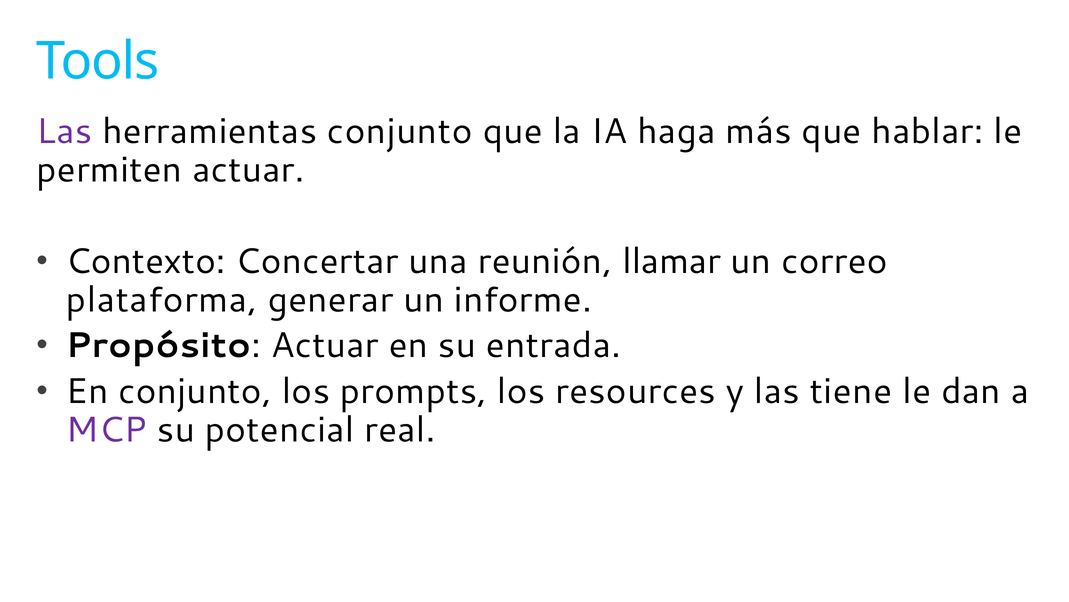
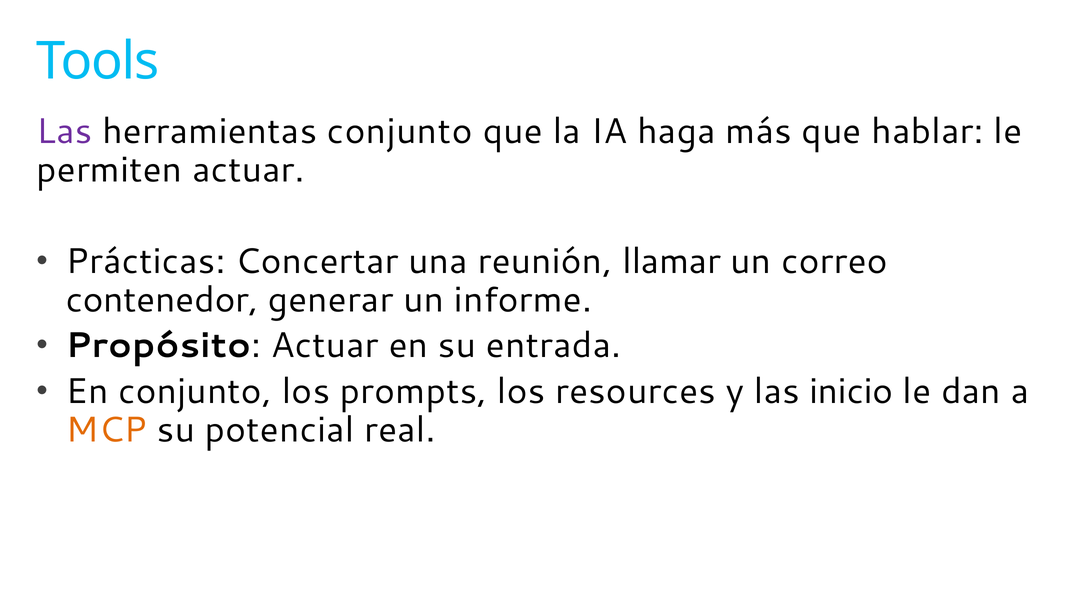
Contexto: Contexto -> Prácticas (146, 261)
plataforma: plataforma -> contenedor (162, 300)
tiene: tiene -> inicio (851, 391)
MCP colour: purple -> orange (107, 429)
